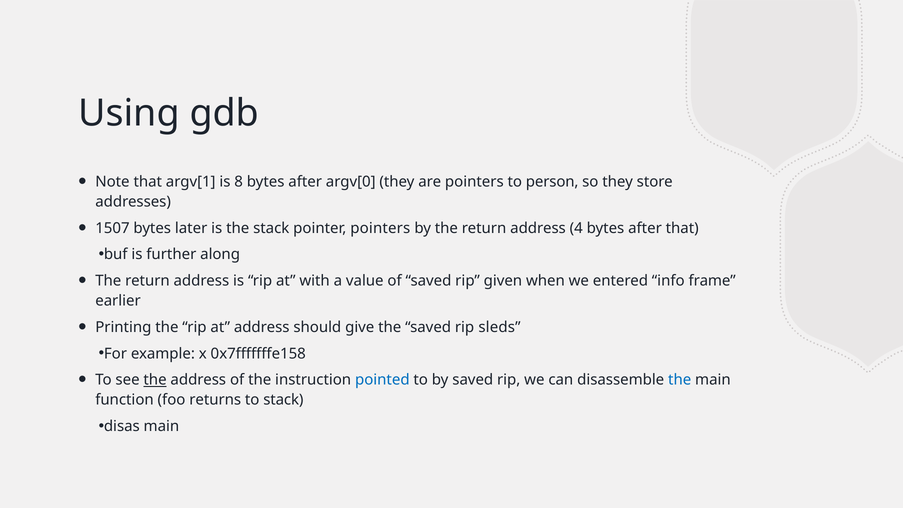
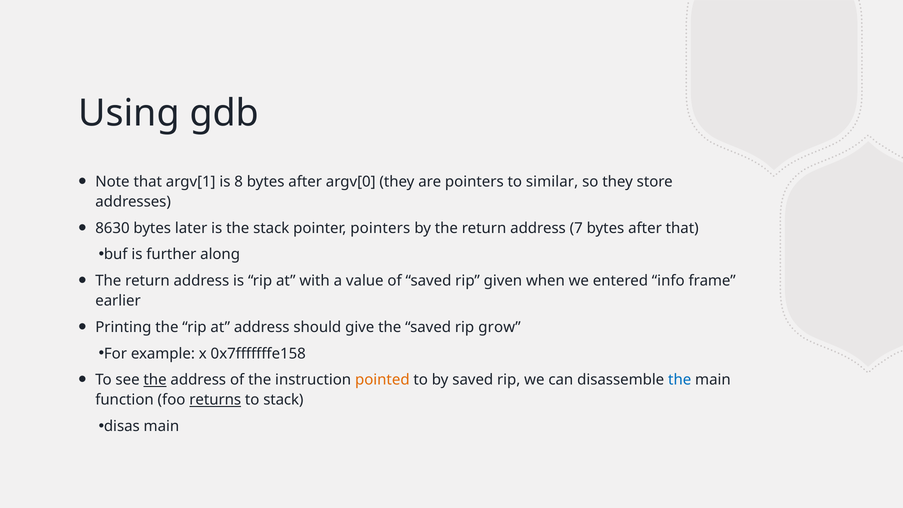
person: person -> similar (552, 182)
1507: 1507 -> 8630 (112, 228)
4: 4 -> 7 (576, 228)
sleds: sleds -> grow (499, 327)
pointed colour: blue -> orange (382, 380)
returns underline: none -> present (215, 400)
